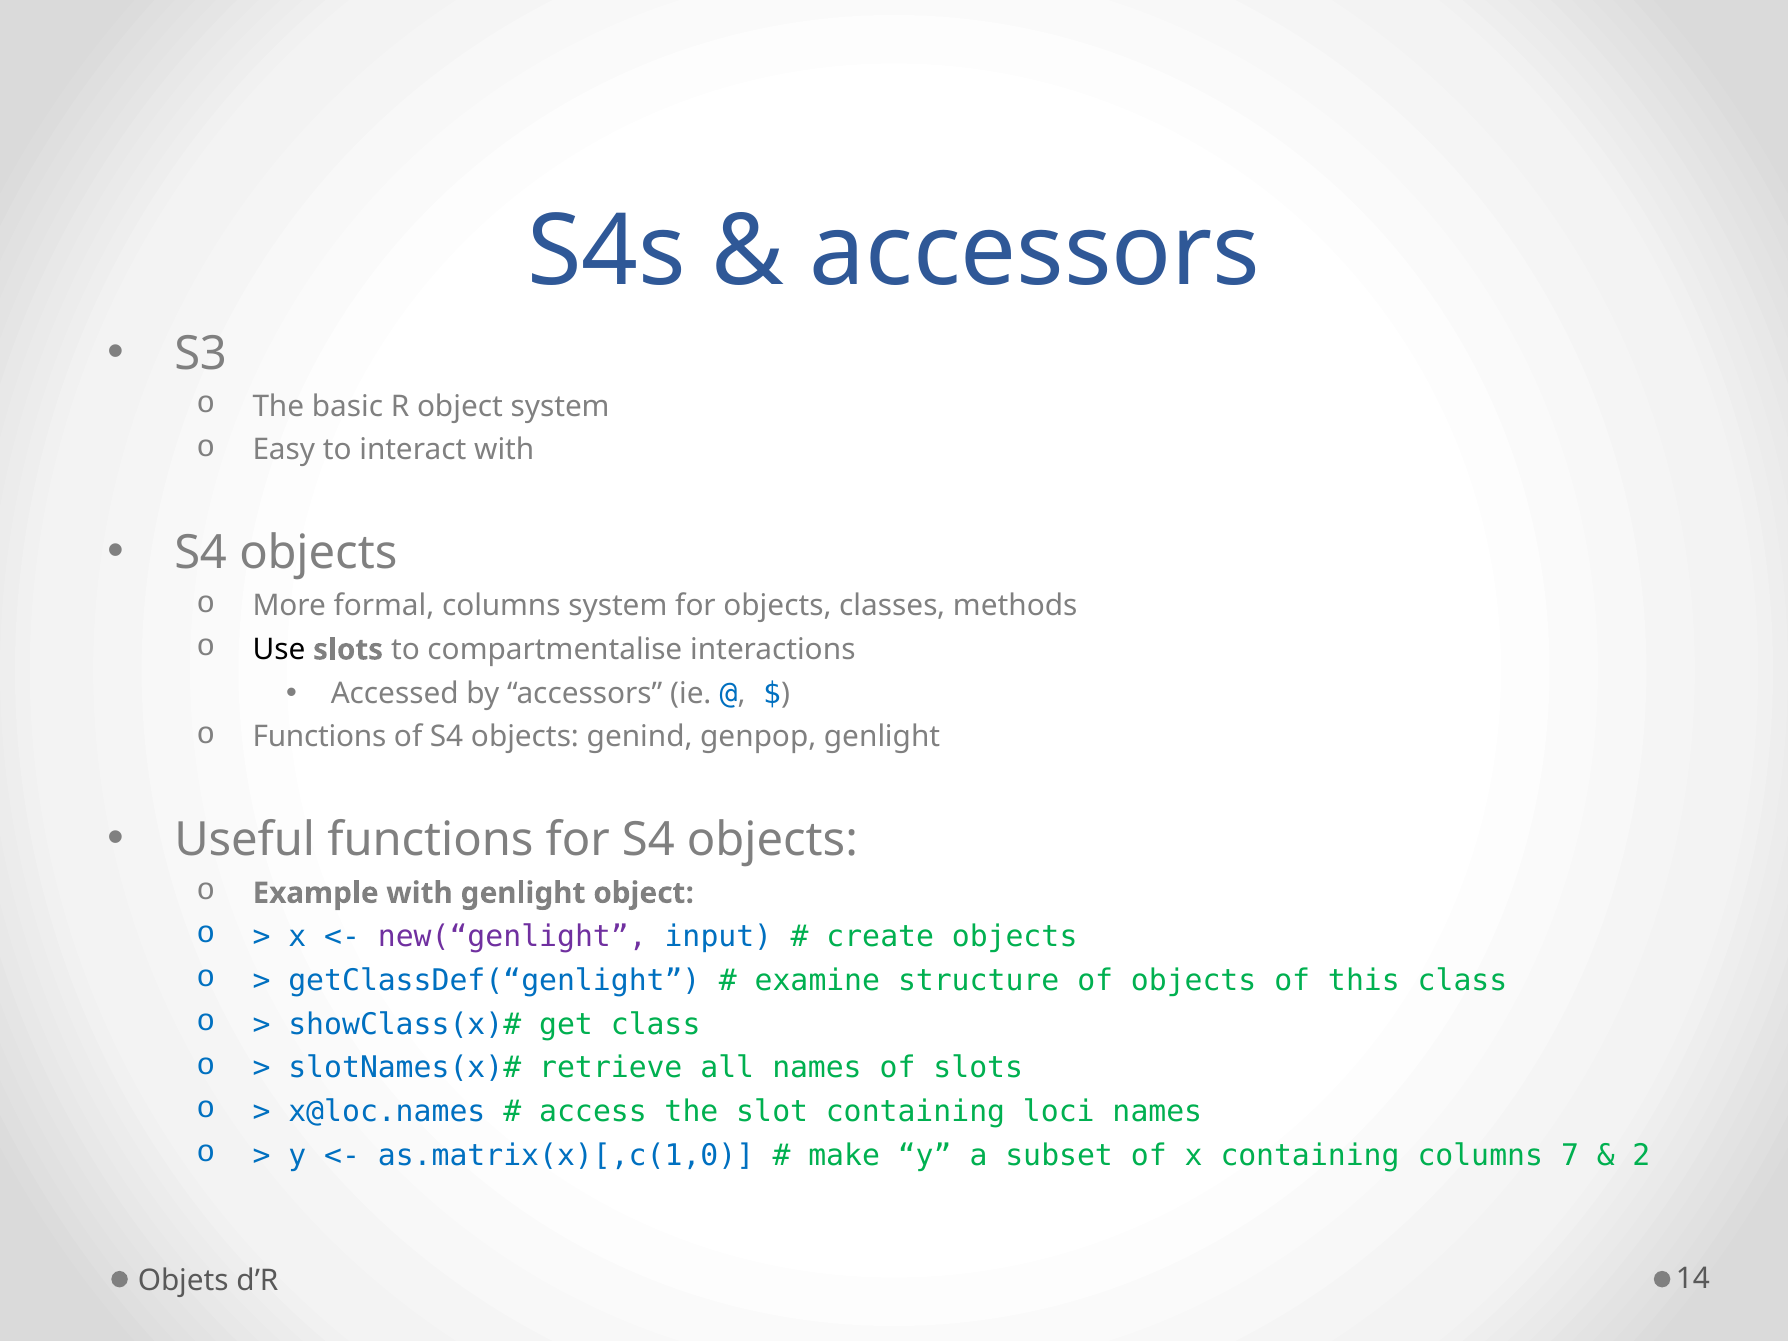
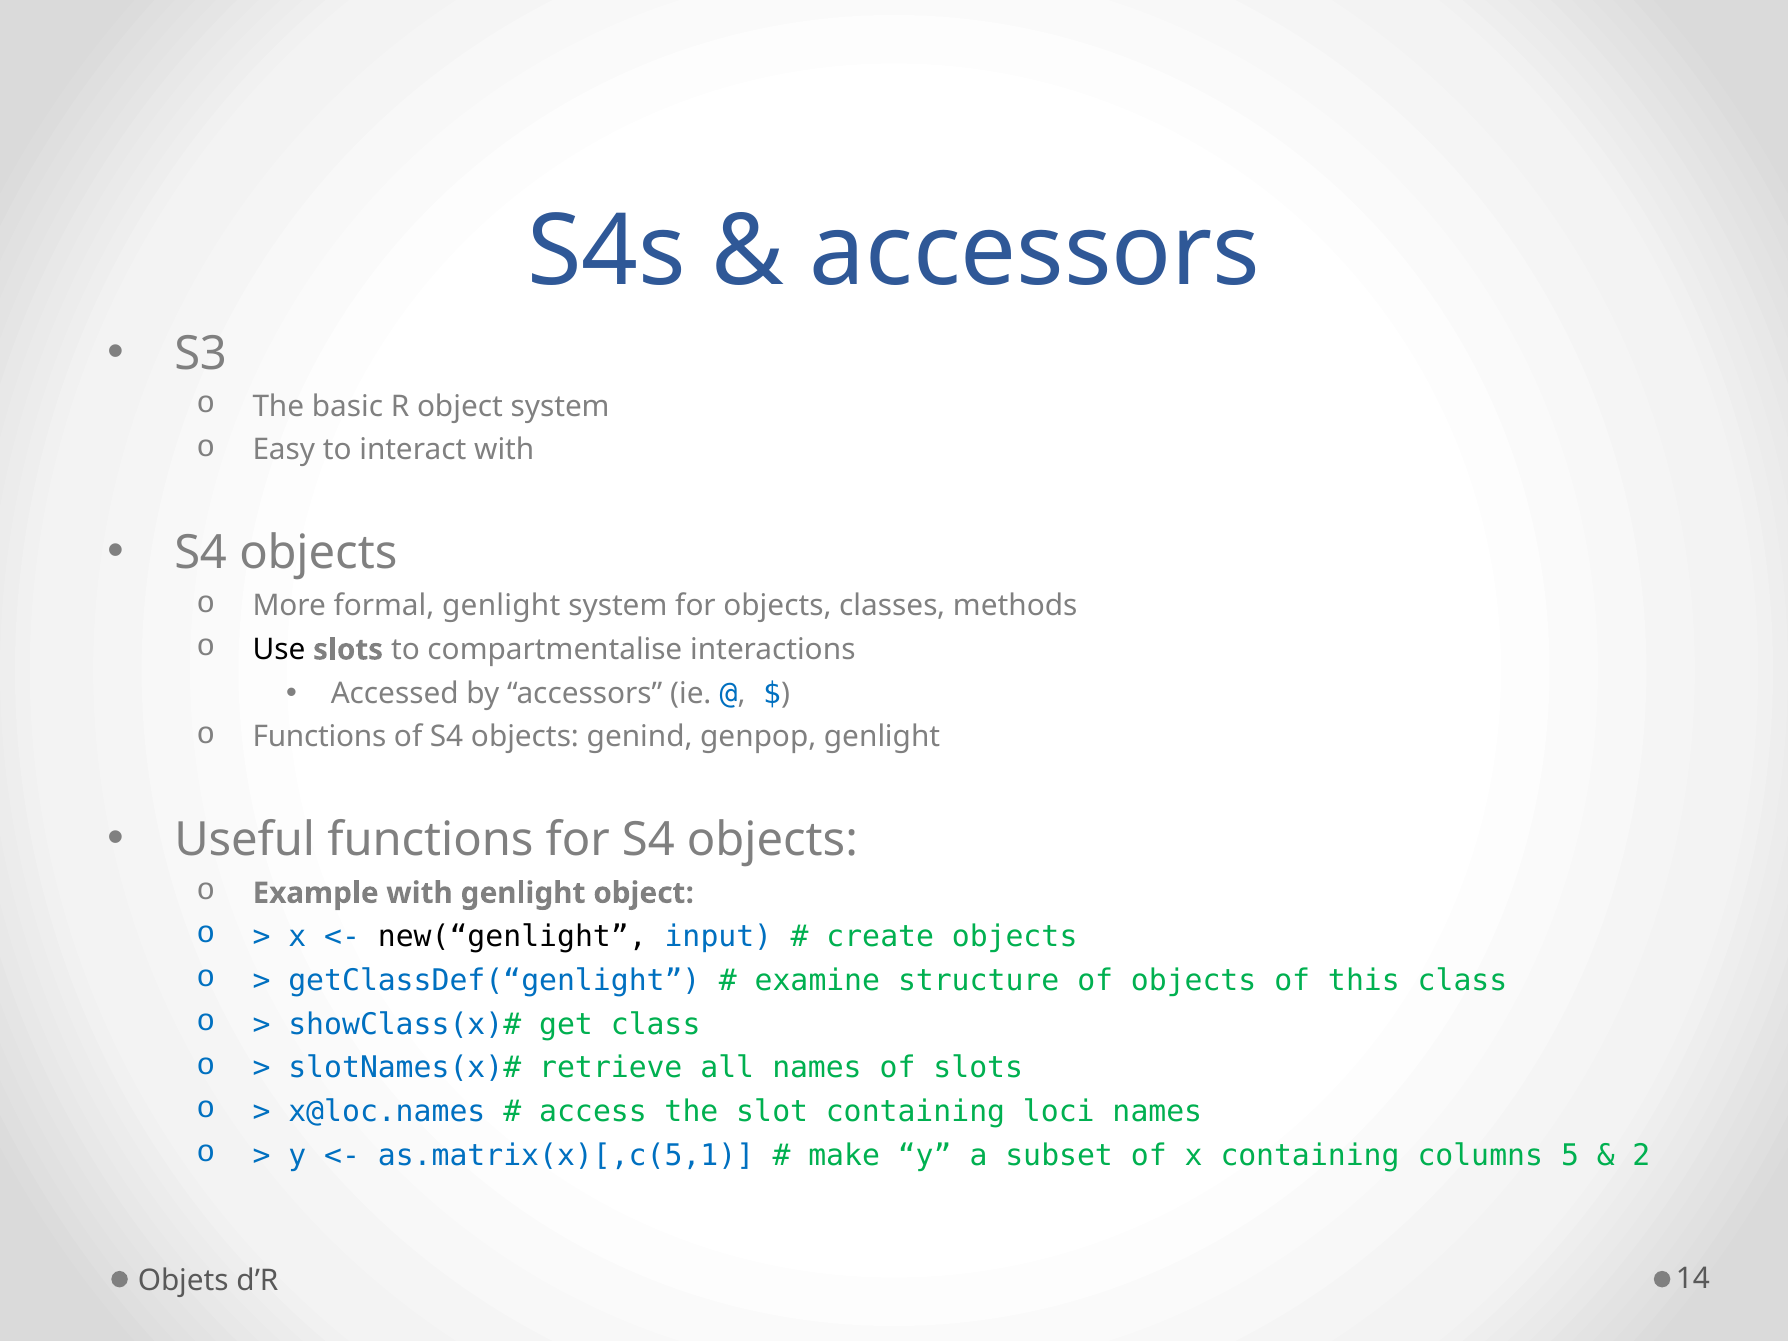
formal columns: columns -> genlight (501, 606)
new(“genlight colour: purple -> black (512, 937)
as.matrix(x)[,c(1,0: as.matrix(x)[,c(1,0 -> as.matrix(x)[,c(5,1 (566, 1155)
7: 7 -> 5 (1570, 1155)
